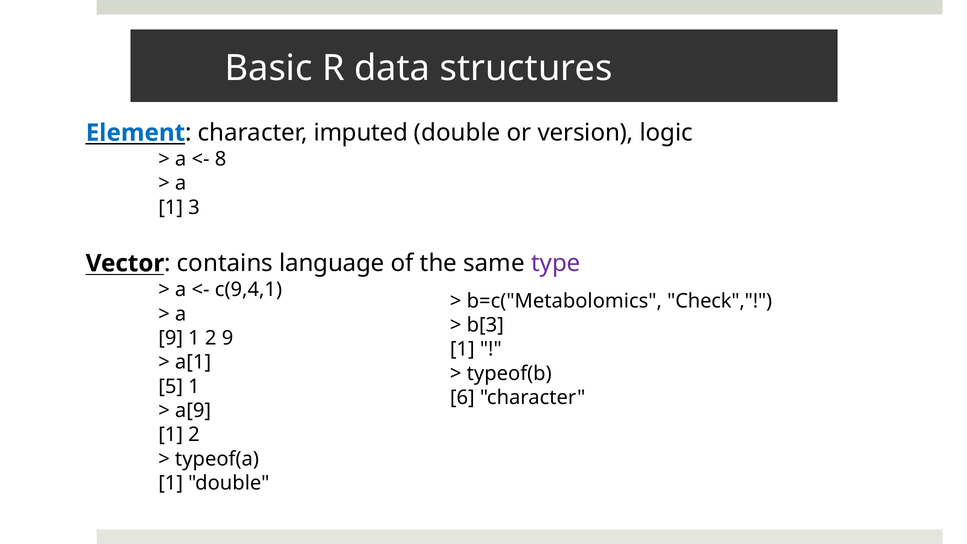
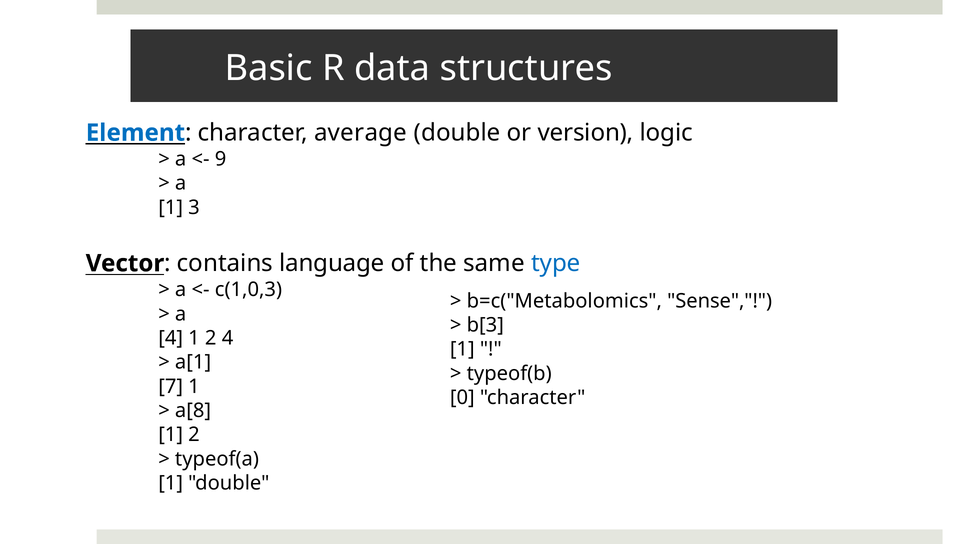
imputed: imputed -> average (361, 133)
8: 8 -> 9 (221, 159)
type colour: purple -> blue (556, 263)
c(9,4,1: c(9,4,1 -> c(1,0,3 (248, 290)
Check: Check -> Sense (720, 301)
9: 9 -> 4 (171, 338)
2 9: 9 -> 4 (228, 338)
5: 5 -> 7 (171, 386)
6: 6 -> 0 (462, 398)
a[9: a[9 -> a[8 (193, 411)
